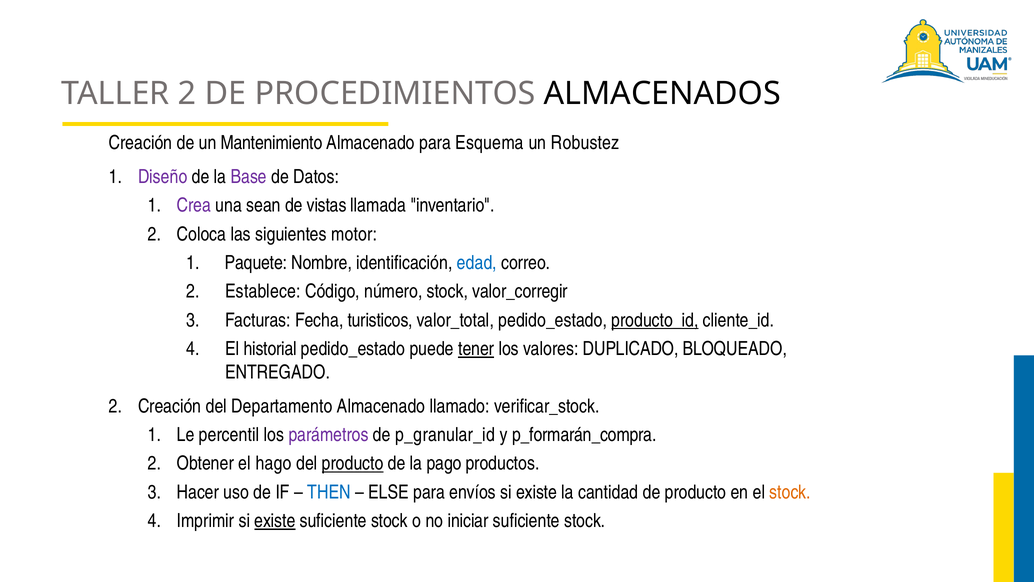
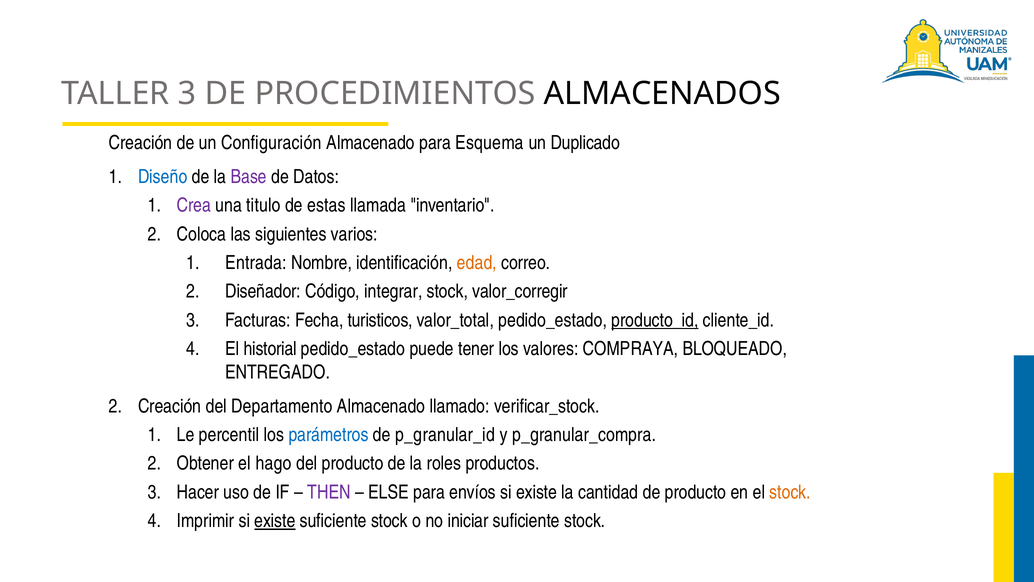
TALLER 2: 2 -> 3 (187, 94)
Mantenimiento: Mantenimiento -> Configuración (271, 143)
Robustez: Robustez -> Duplicado (585, 143)
Diseño colour: purple -> blue (163, 177)
sean: sean -> titulo (263, 205)
vistas: vistas -> estas (327, 205)
motor: motor -> varios (354, 234)
Paquete: Paquete -> Entrada (256, 263)
edad colour: blue -> orange (477, 263)
Establece: Establece -> Diseñador (263, 291)
número: número -> integrar (393, 291)
tener underline: present -> none (476, 349)
DUPLICADO: DUPLICADO -> COMPRAYA (631, 349)
parámetros colour: purple -> blue (329, 435)
p_formarán_compra: p_formarán_compra -> p_granular_compra (584, 435)
producto underline: present -> none (353, 463)
pago: pago -> roles (444, 463)
THEN colour: blue -> purple (329, 492)
